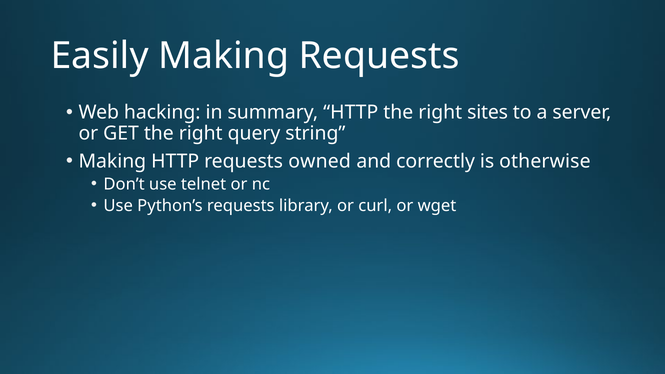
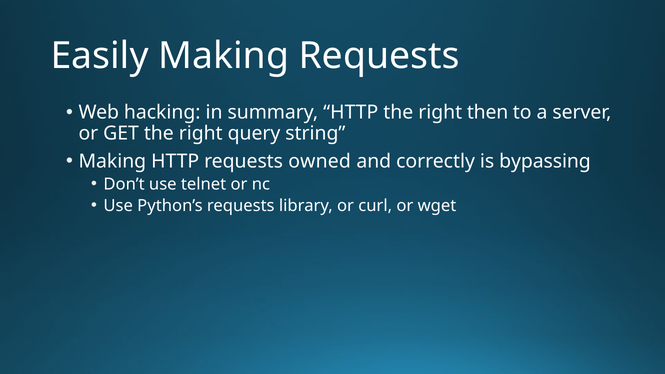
sites: sites -> then (488, 112)
otherwise: otherwise -> bypassing (545, 161)
